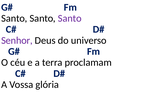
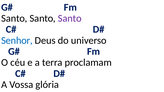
Senhor colour: purple -> blue (17, 41)
